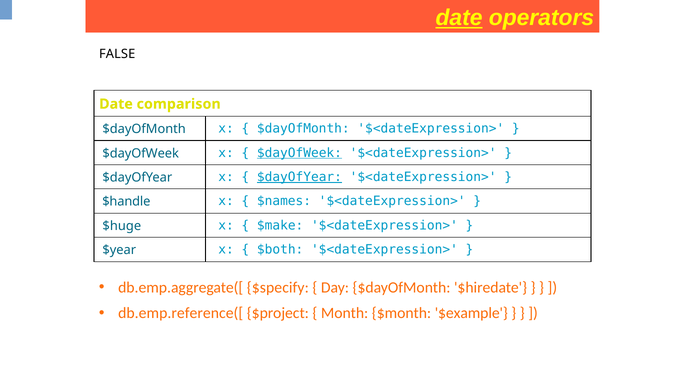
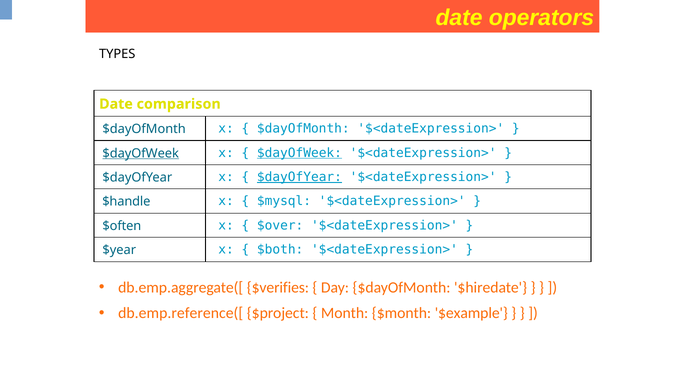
date underline: present -> none (459, 18)
FALSE: FALSE -> TYPES (117, 54)
$dayOfWeek underline: none -> present (141, 153)
$names: $names -> $mysql (284, 201)
$huge: $huge -> $often (122, 226)
$make: $make -> $over (280, 225)
$specify: $specify -> $verifies (278, 287)
